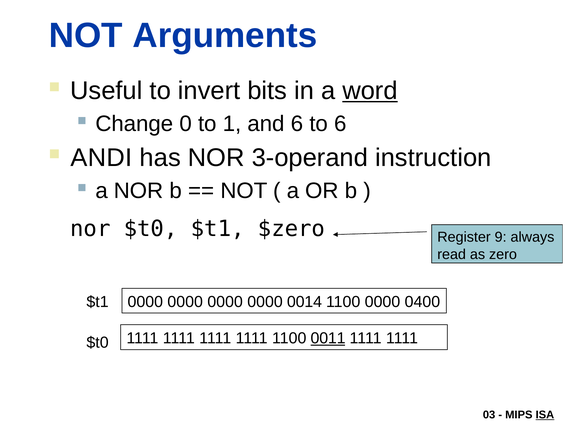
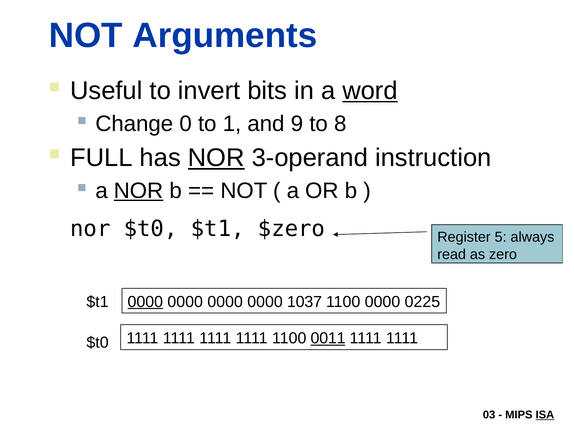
and 6: 6 -> 9 (297, 124)
to 6: 6 -> 8 (340, 124)
ANDI: ANDI -> FULL (101, 158)
NOR underline: none -> present (216, 158)
NOR underline: none -> present (139, 191)
9: 9 -> 5 (501, 237)
0000 underline: none -> present (145, 301)
0014: 0014 -> 1037 (304, 301)
0400: 0400 -> 0225 (422, 301)
